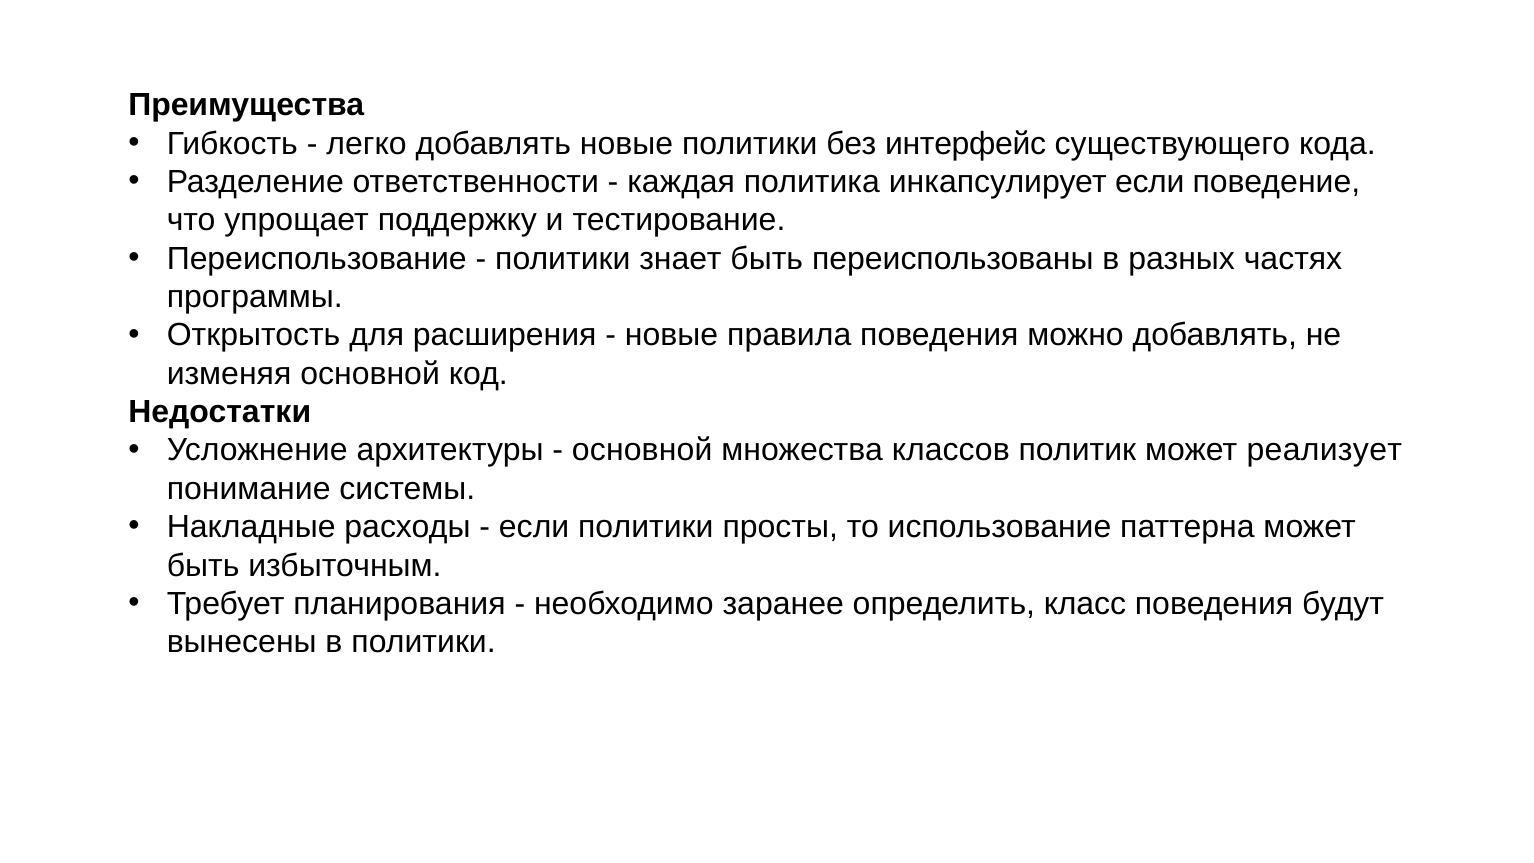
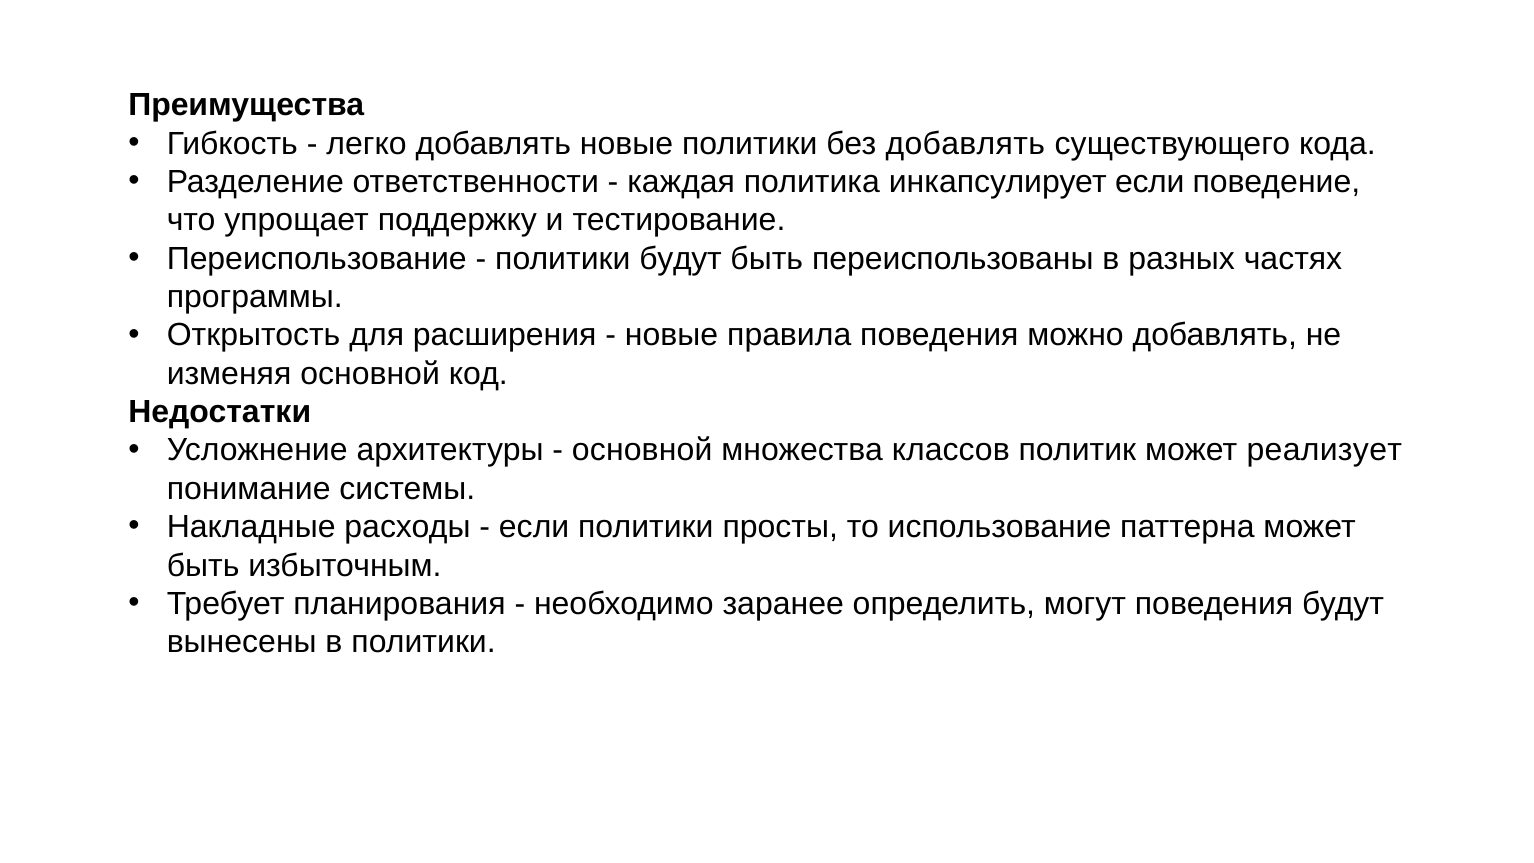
без интерфейс: интерфейс -> добавлять (965, 143)
политики знает: знает -> будут (681, 259)
класс: класс -> могут (1085, 604)
